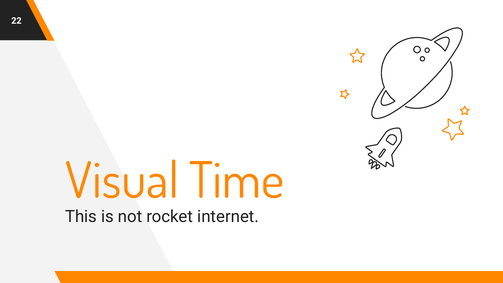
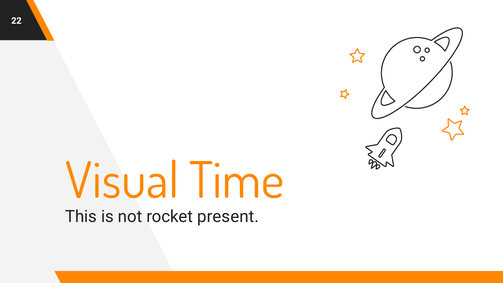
internet: internet -> present (228, 217)
